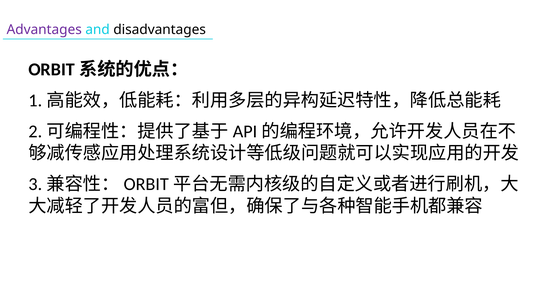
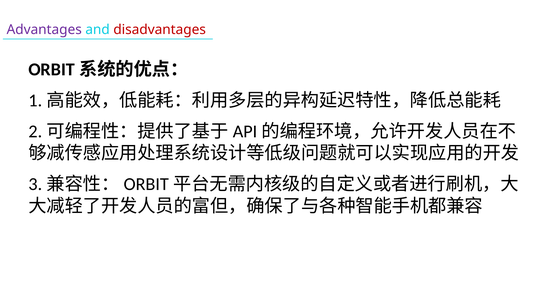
disadvantages colour: black -> red (160, 30)
